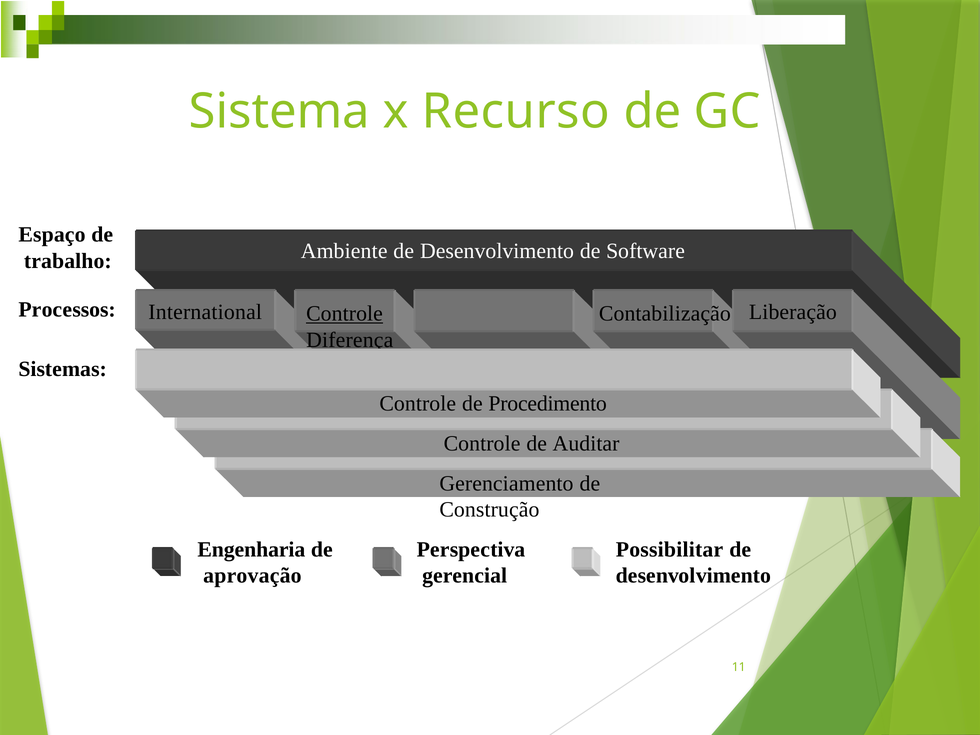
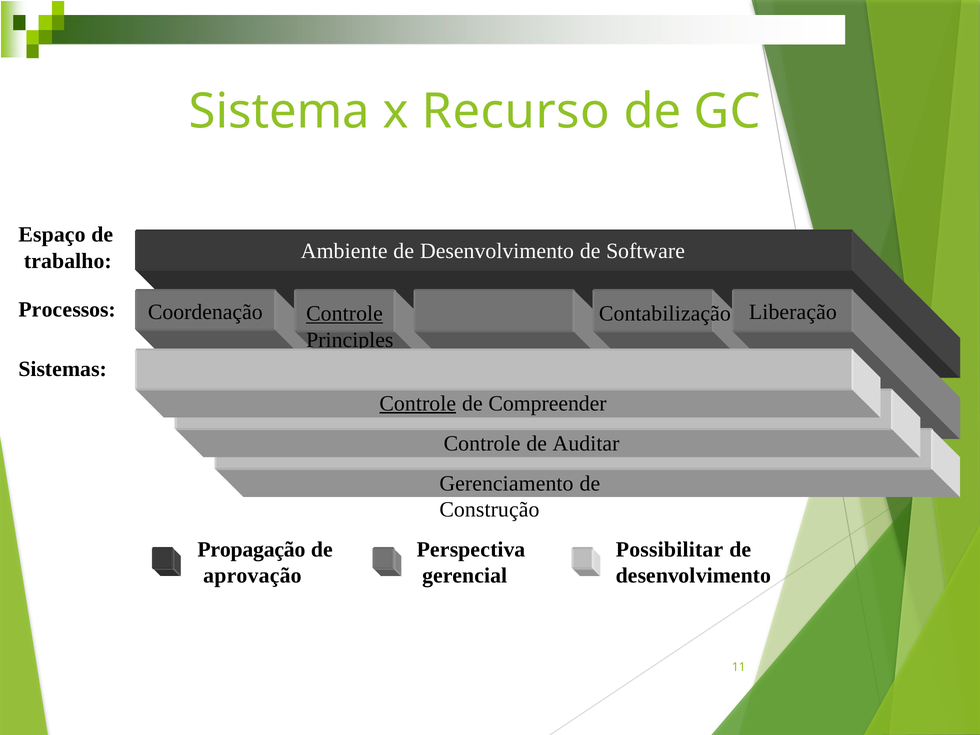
International: International -> Coordenação (205, 312)
Diferença: Diferença -> Principles (350, 340)
Controle underline: none -> present (418, 403)
Procedimento: Procedimento -> Compreender (548, 403)
Engenharia: Engenharia -> Propagação (251, 549)
